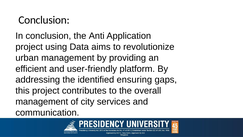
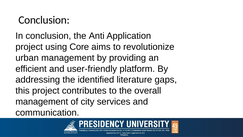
Data: Data -> Core (79, 47)
ensuring: ensuring -> literature (134, 80)
